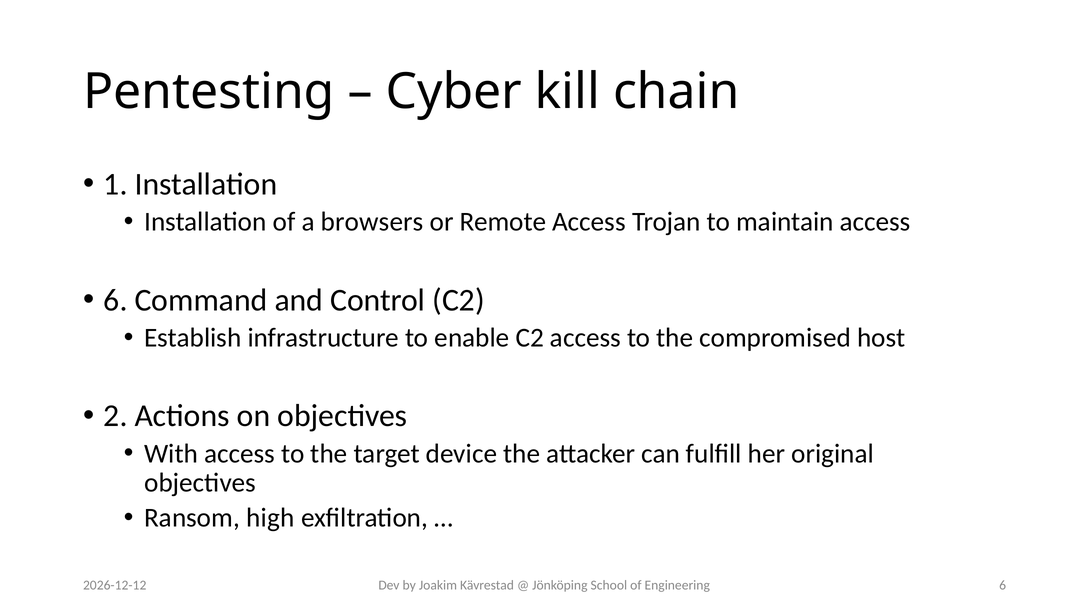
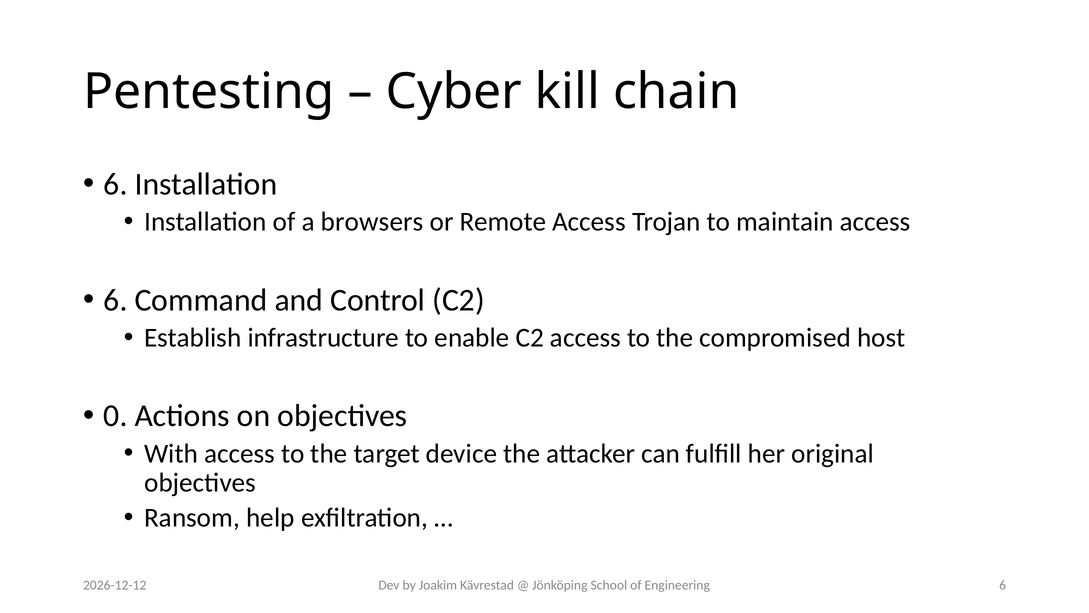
1: 1 -> 6 (115, 184)
2: 2 -> 0 (115, 416)
high: high -> help (270, 518)
